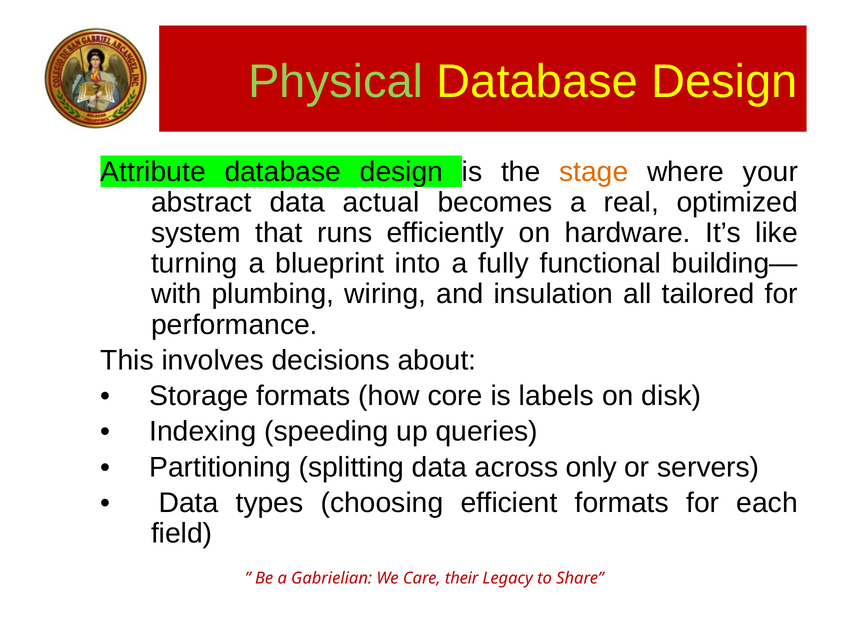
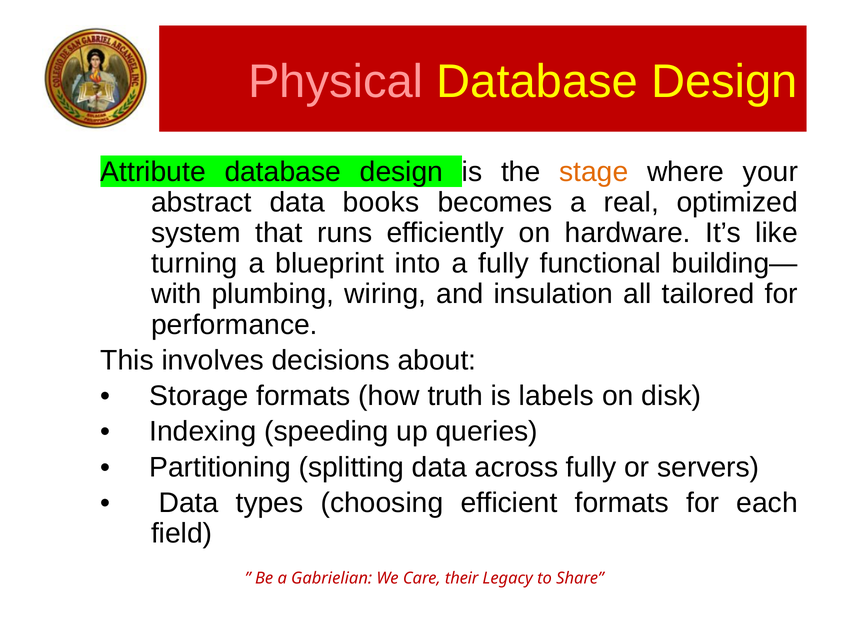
Physical colour: light green -> pink (336, 82)
actual: actual -> books (381, 202)
core: core -> truth (455, 396)
across only: only -> fully (591, 467)
